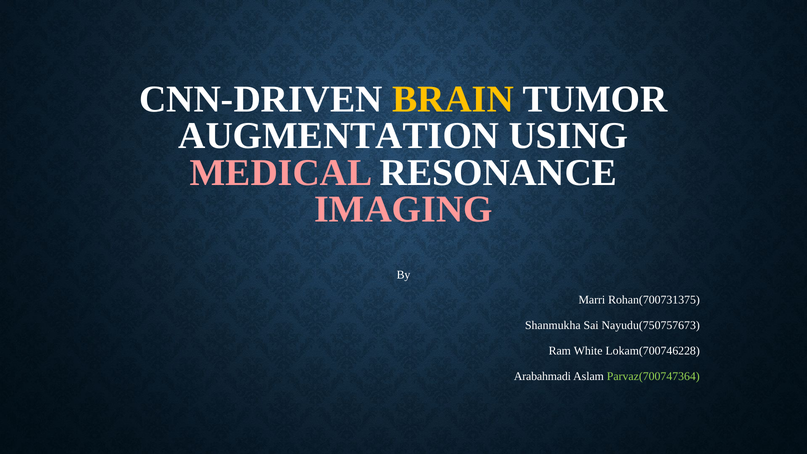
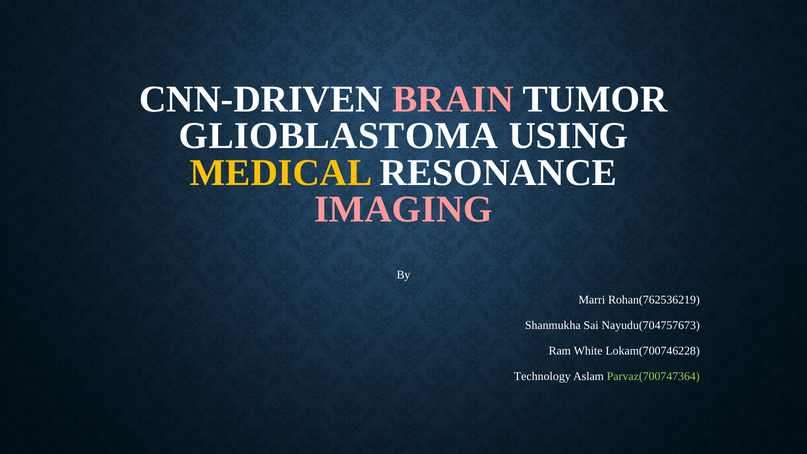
BRAIN colour: yellow -> pink (453, 99)
AUGMENTATION: AUGMENTATION -> GLIOBLASTOMA (339, 136)
MEDICAL colour: pink -> yellow (281, 173)
Rohan(700731375: Rohan(700731375 -> Rohan(762536219 (654, 300)
Nayudu(750757673: Nayudu(750757673 -> Nayudu(704757673 (651, 325)
Arabahmadi: Arabahmadi -> Technology (542, 376)
